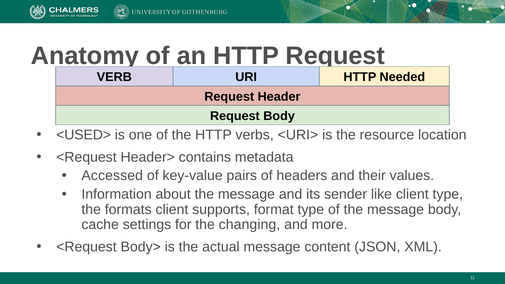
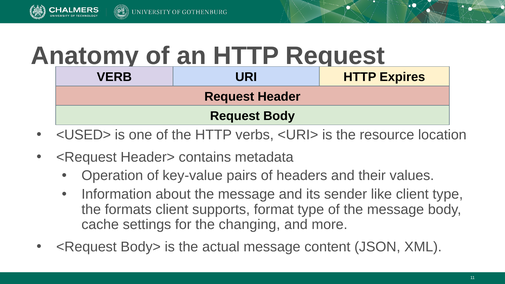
Needed: Needed -> Expires (402, 77)
Accessed: Accessed -> Operation (112, 176)
